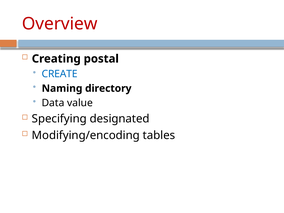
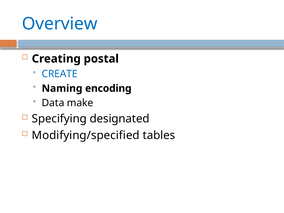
Overview colour: red -> blue (60, 24)
directory: directory -> encoding (108, 88)
value: value -> make (80, 103)
Modifying/encoding: Modifying/encoding -> Modifying/specified (86, 135)
